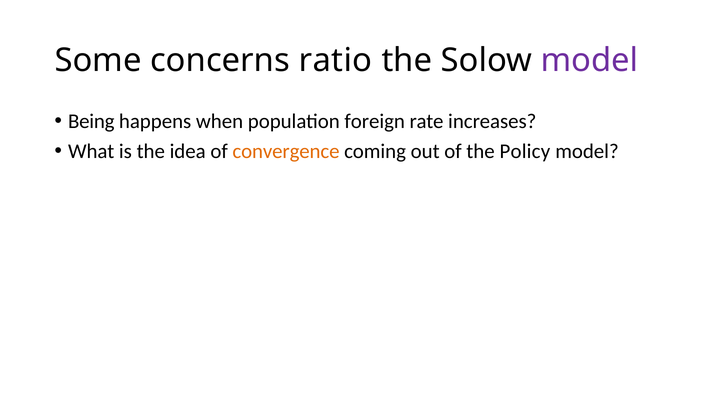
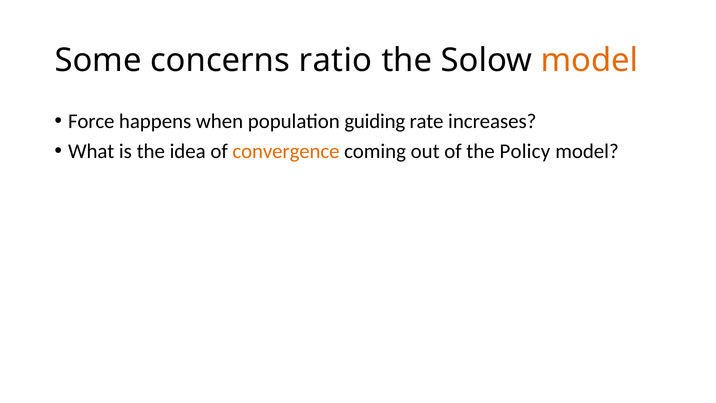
model colour: purple -> orange (589, 60)
Being: Being -> Force (91, 121)
foreign: foreign -> guiding (375, 121)
